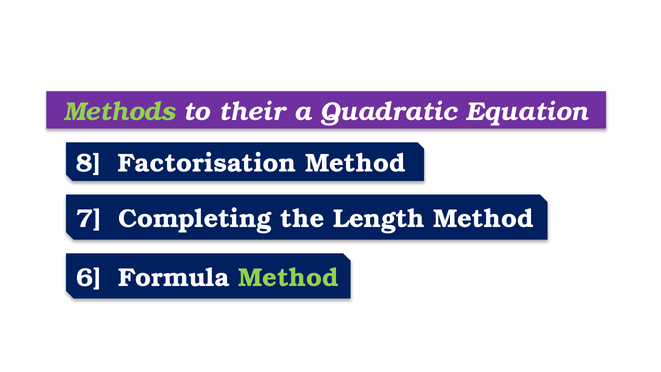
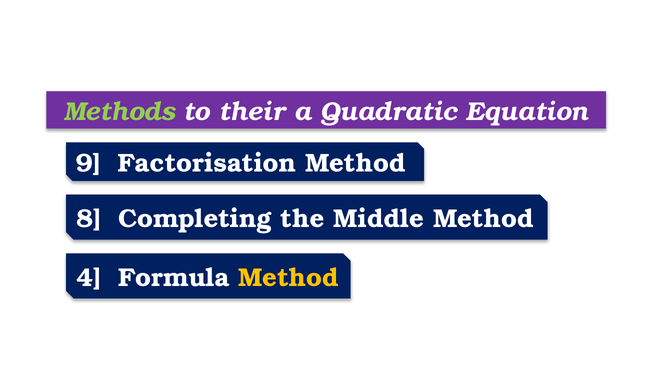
8: 8 -> 9 (88, 163)
7: 7 -> 8 (89, 219)
Length: Length -> Middle (379, 219)
6: 6 -> 4 (89, 278)
Method colour: light green -> yellow (288, 278)
